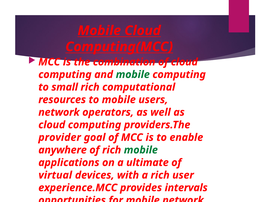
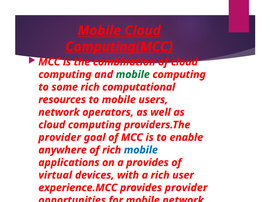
small: small -> some (65, 87)
mobile colour: green -> blue (141, 150)
a ultimate: ultimate -> provides (147, 163)
provides intervals: intervals -> provider (186, 188)
